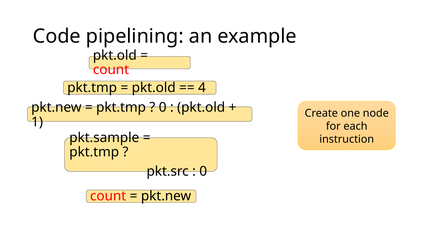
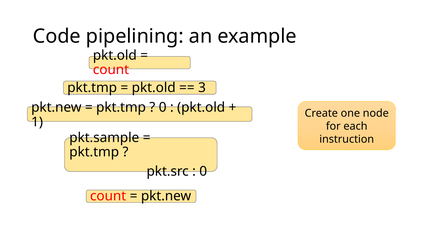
4: 4 -> 3 (202, 88)
